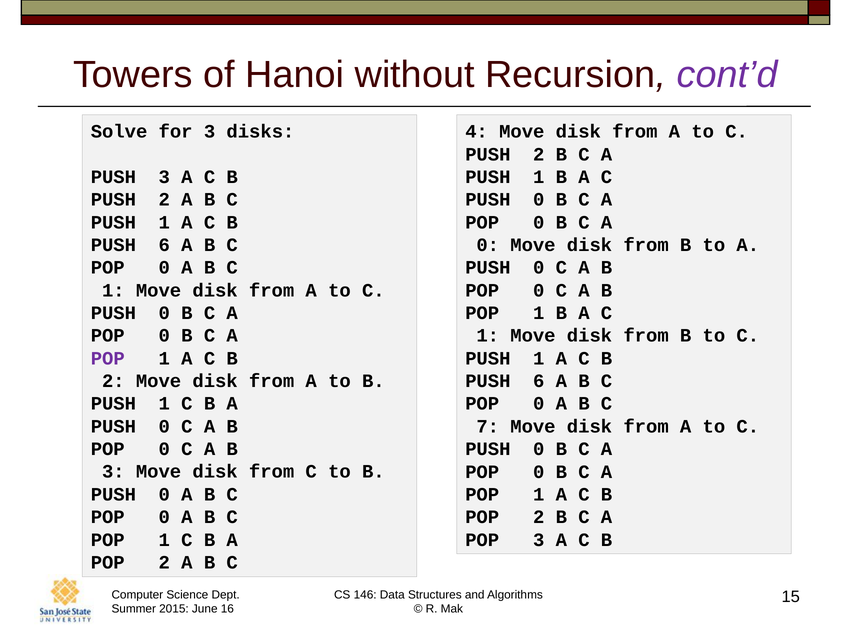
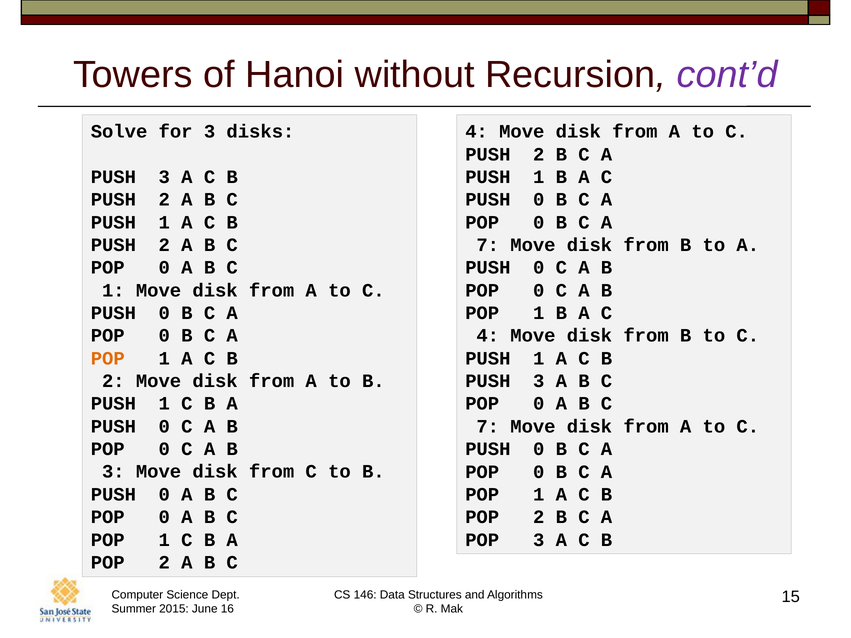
6: 6 -> 2 (164, 245)
0: 0 -> 7 (488, 245)
1: 1 -> 4 (488, 336)
POP colour: purple -> orange (108, 359)
6: 6 -> 3 (539, 381)
